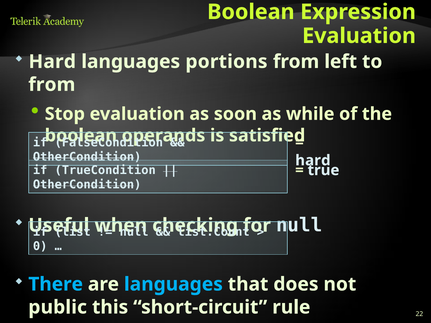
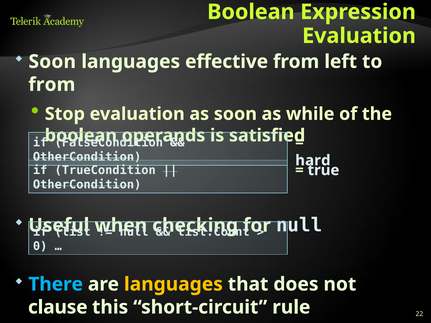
Hard: Hard -> Soon (52, 62)
portions: portions -> effective (227, 62)
languages colour: light blue -> yellow (173, 284)
public: public -> clause (58, 307)
